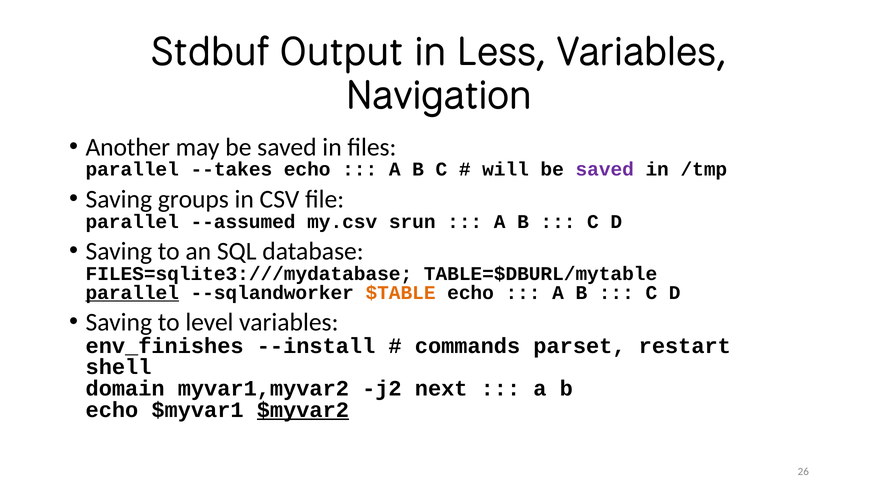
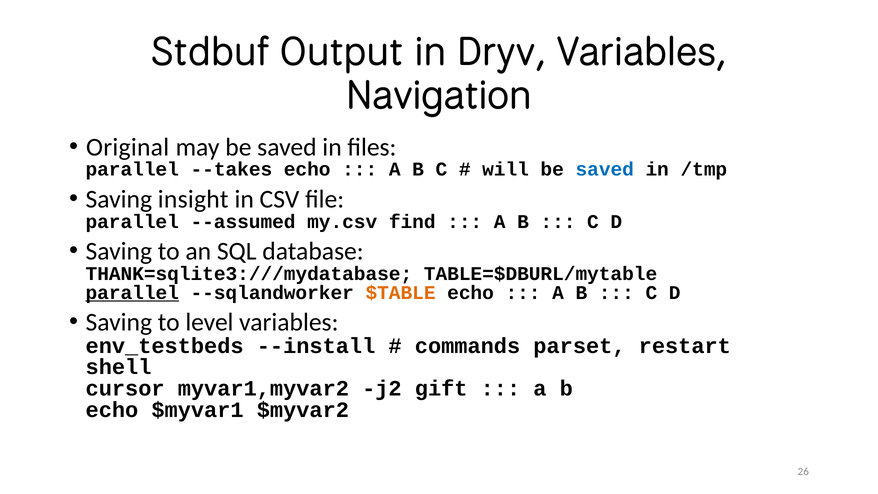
Less: Less -> Dryv (502, 52)
Another: Another -> Original (128, 147)
saved colour: purple -> blue (605, 169)
groups: groups -> insight (193, 199)
srun: srun -> find (412, 222)
FILES=sqlite3:///mydatabase: FILES=sqlite3:///mydatabase -> THANK=sqlite3:///mydatabase (249, 274)
env_finishes: env_finishes -> env_testbeds (165, 346)
domain: domain -> cursor (125, 388)
next: next -> gift (441, 388)
$myvar2 underline: present -> none (303, 410)
